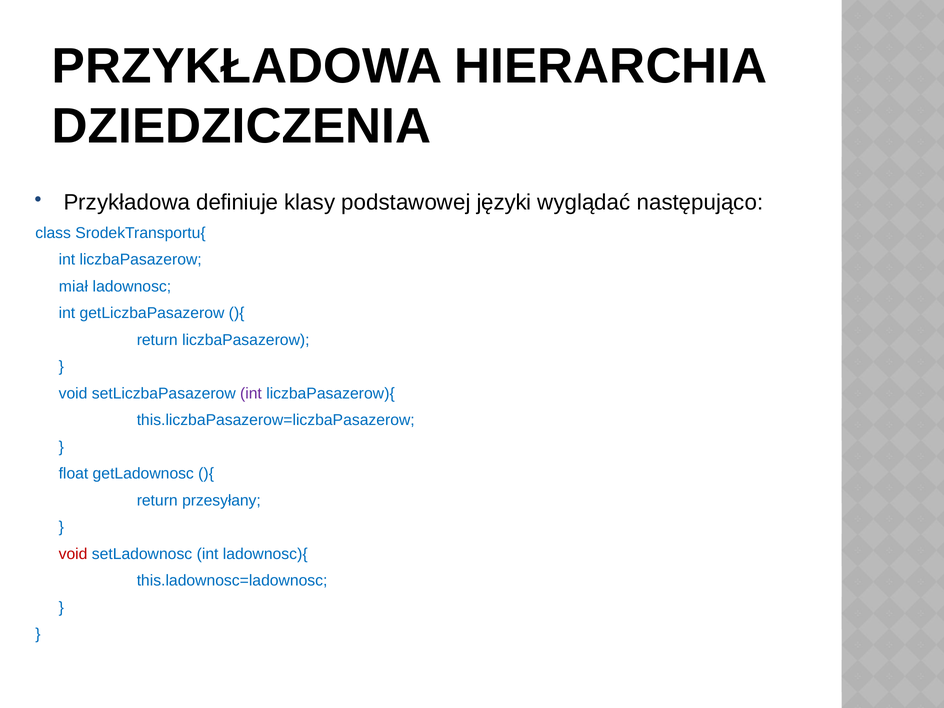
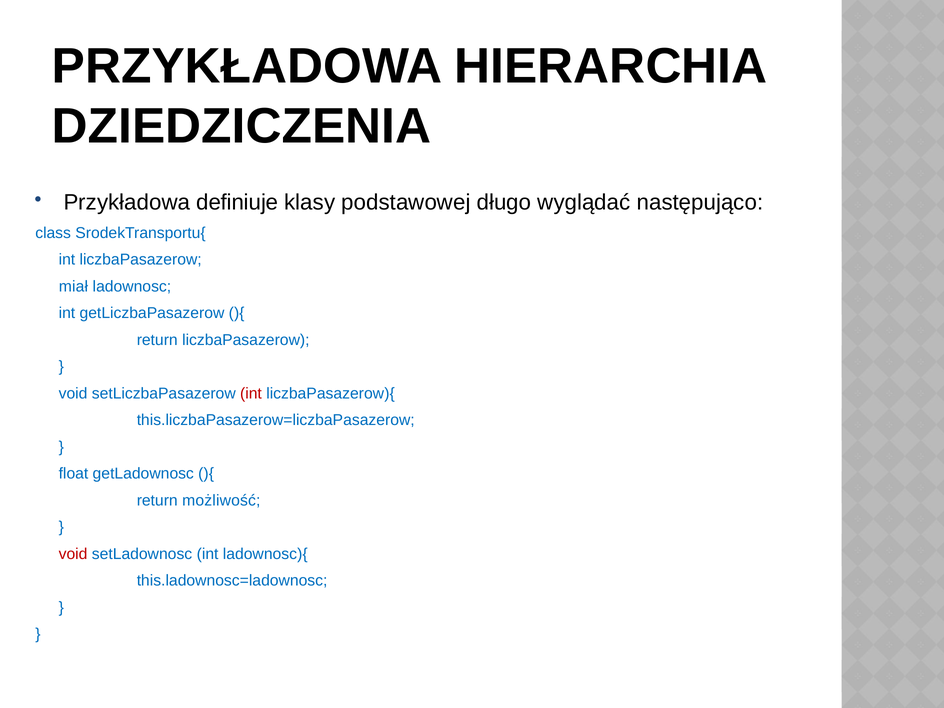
języki: języki -> długo (504, 203)
int colour: purple -> red (251, 393)
przesyłany: przesyłany -> możliwość (221, 500)
